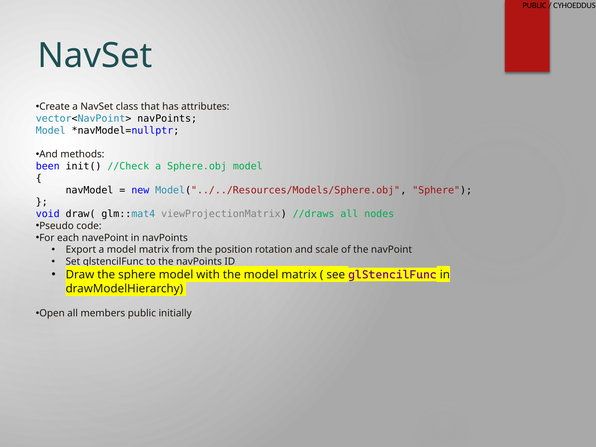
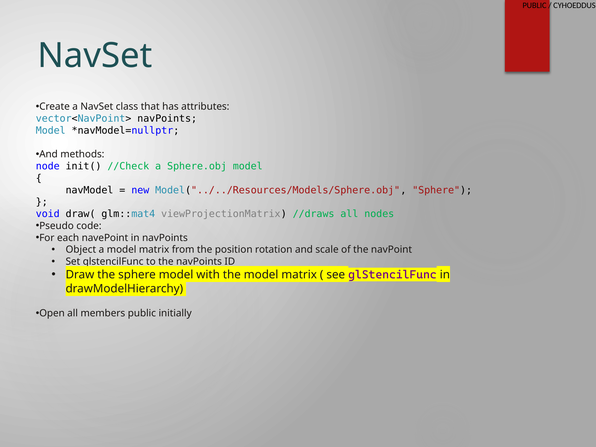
been: been -> node (48, 166)
Export: Export -> Object (81, 250)
